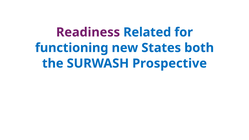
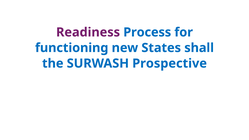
Related: Related -> Process (147, 32)
both: both -> shall (199, 48)
